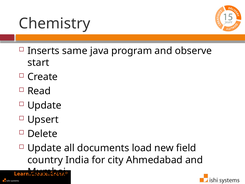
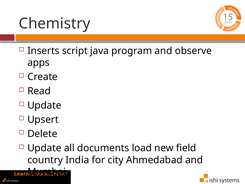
same: same -> script (75, 51)
start: start -> apps (39, 63)
